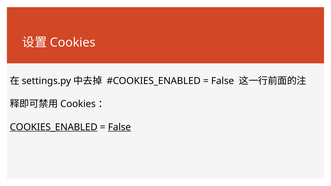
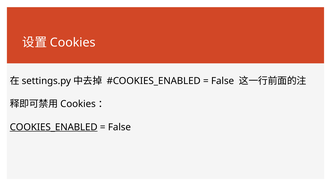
False underline: present -> none (119, 127)
